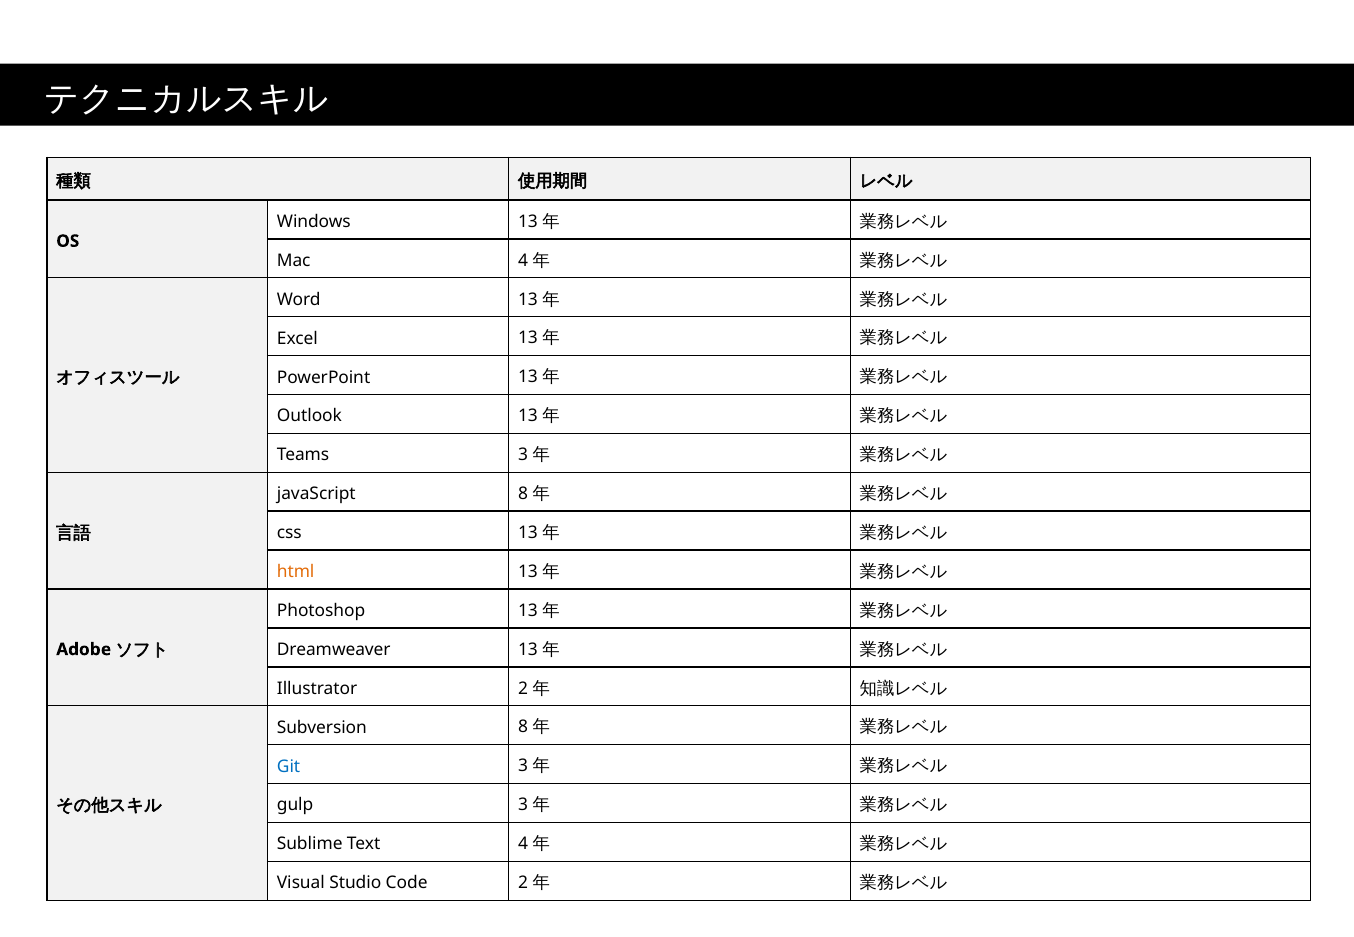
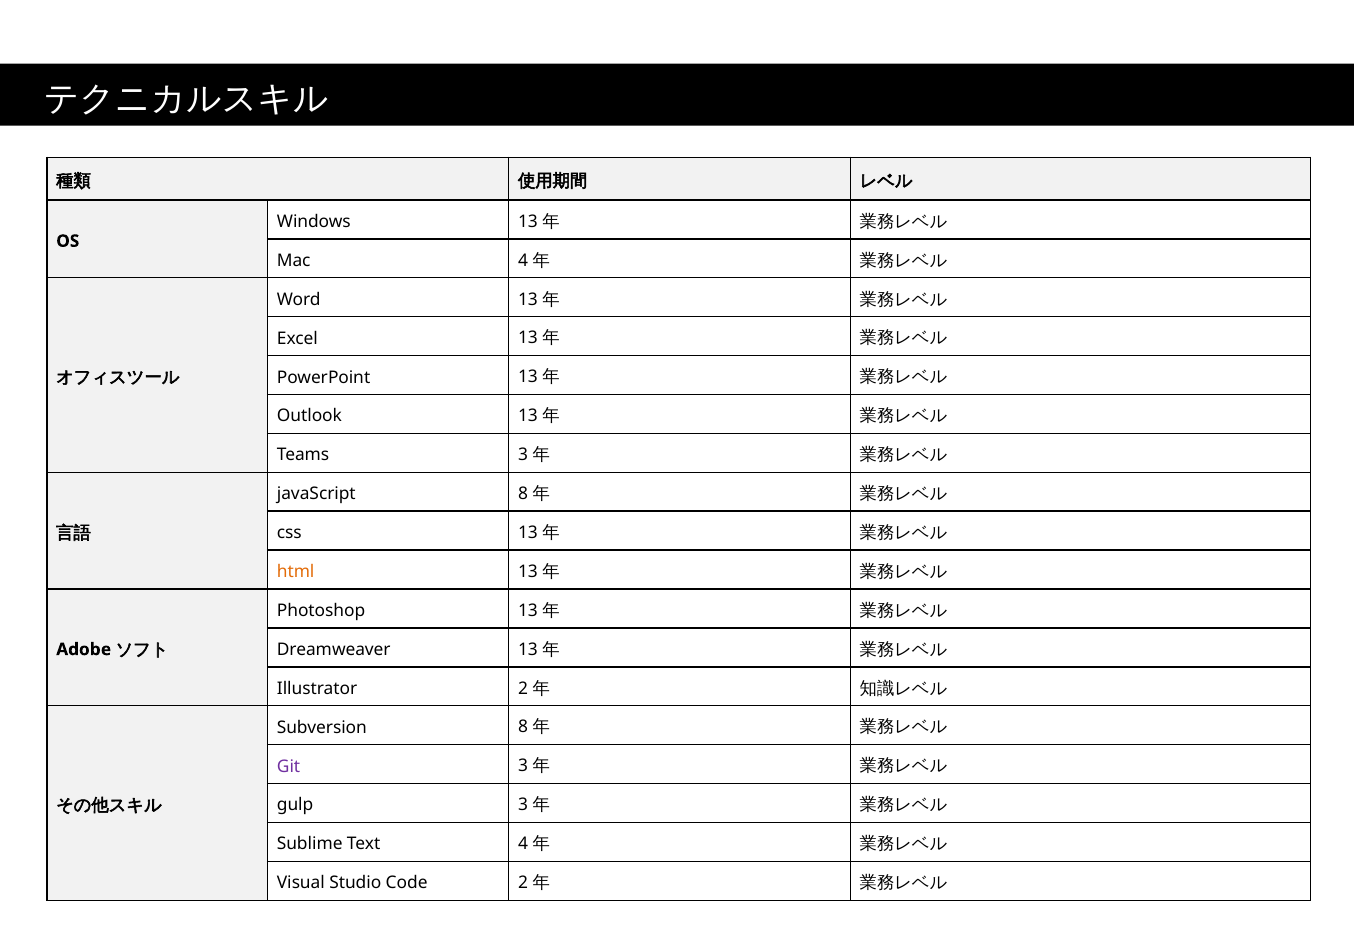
Git colour: blue -> purple (289, 767)
